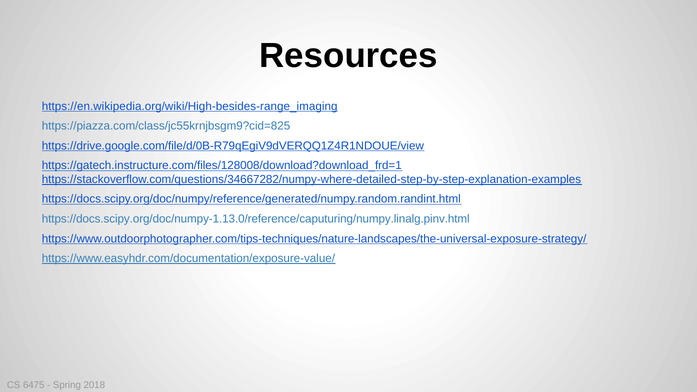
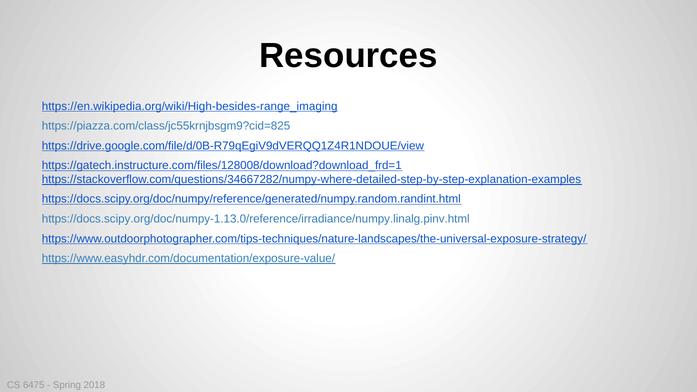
https://docs.scipy.org/doc/numpy-1.13.0/reference/caputuring/numpy.linalg.pinv.html: https://docs.scipy.org/doc/numpy-1.13.0/reference/caputuring/numpy.linalg.pinv.html -> https://docs.scipy.org/doc/numpy-1.13.0/reference/irradiance/numpy.linalg.pinv.html (256, 219)
